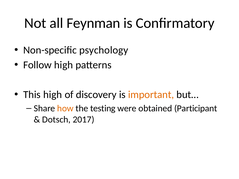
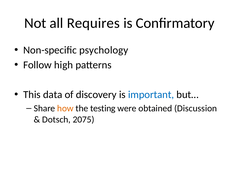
Feynman: Feynman -> Requires (93, 23)
This high: high -> data (53, 95)
important colour: orange -> blue (151, 95)
Participant: Participant -> Discussion (196, 108)
2017: 2017 -> 2075 (83, 120)
